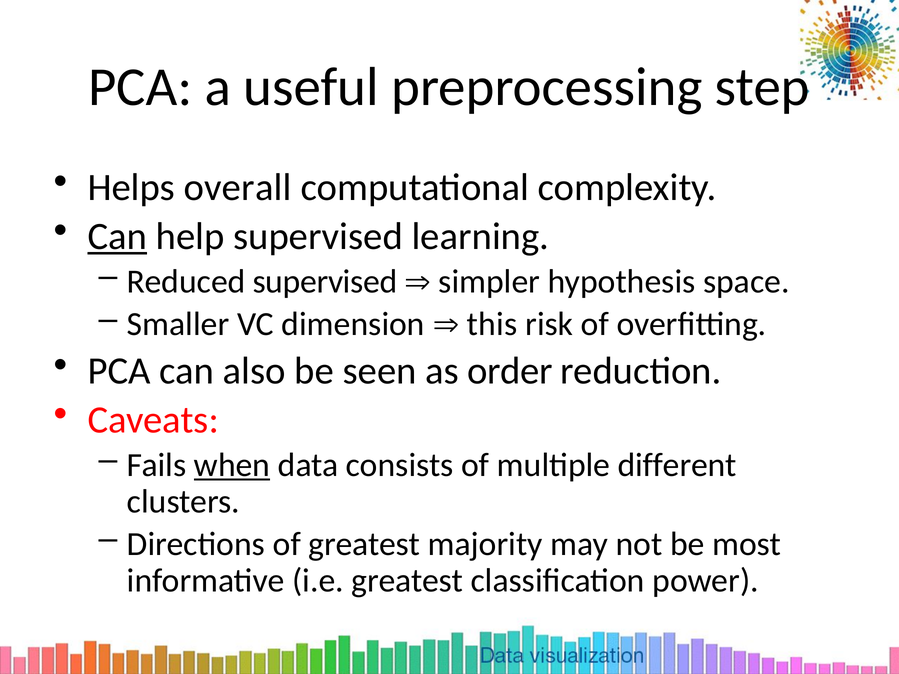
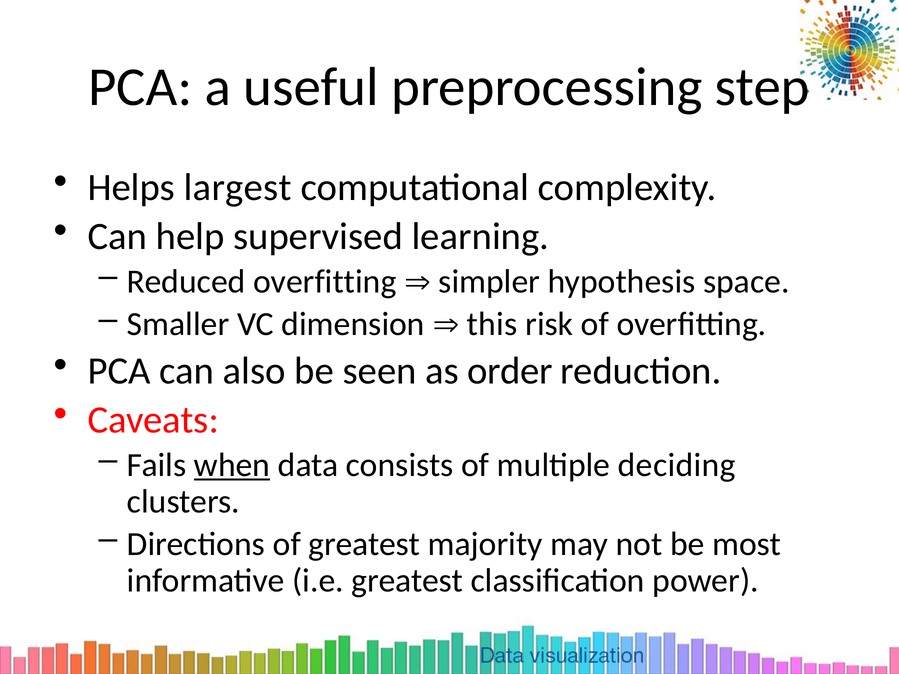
overall: overall -> largest (238, 188)
Can underline: present -> none (117, 237)
Reduced supervised: supervised -> overfitting (325, 282)
different: different -> deciding (677, 465)
